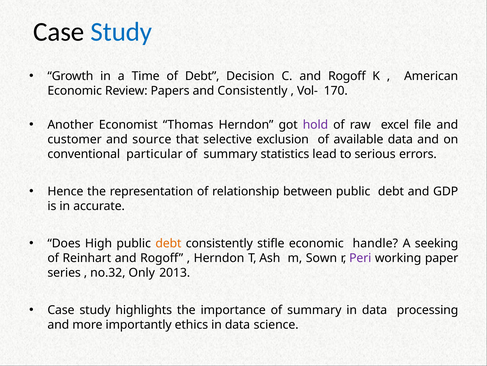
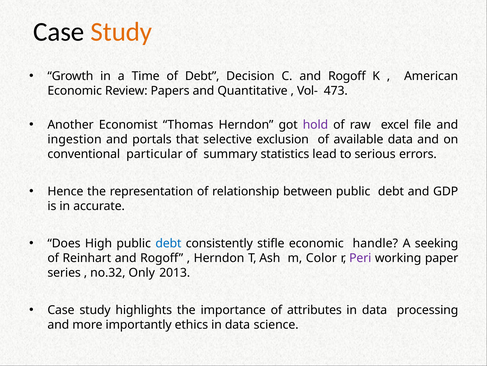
Study colour: blue -> orange (121, 32)
and Consistently: Consistently -> Quantitative (253, 91)
170: 170 -> 473 (336, 91)
customer: customer -> ingestion (75, 139)
source: source -> portals (152, 139)
debt colour: orange -> blue (168, 243)
Sown: Sown -> Color (321, 258)
importance of summary: summary -> attributes (314, 310)
